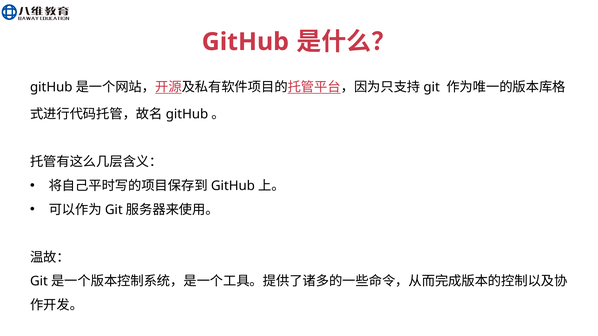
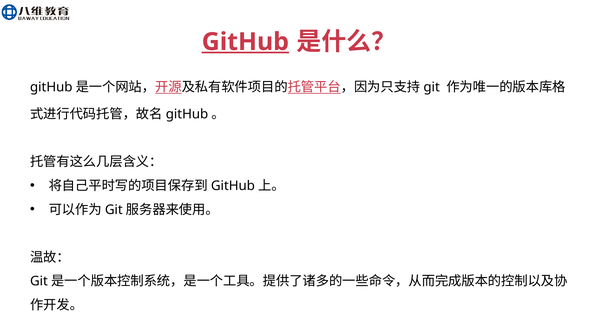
GitHub underline: none -> present (245, 42)
